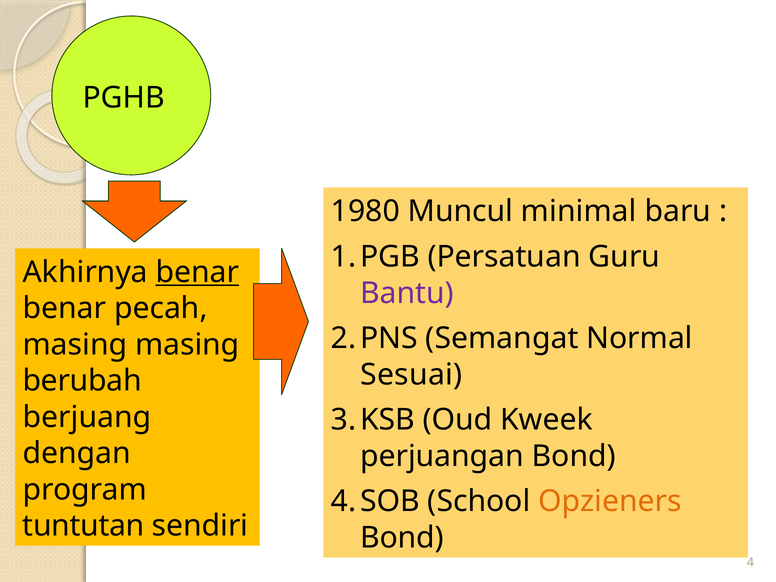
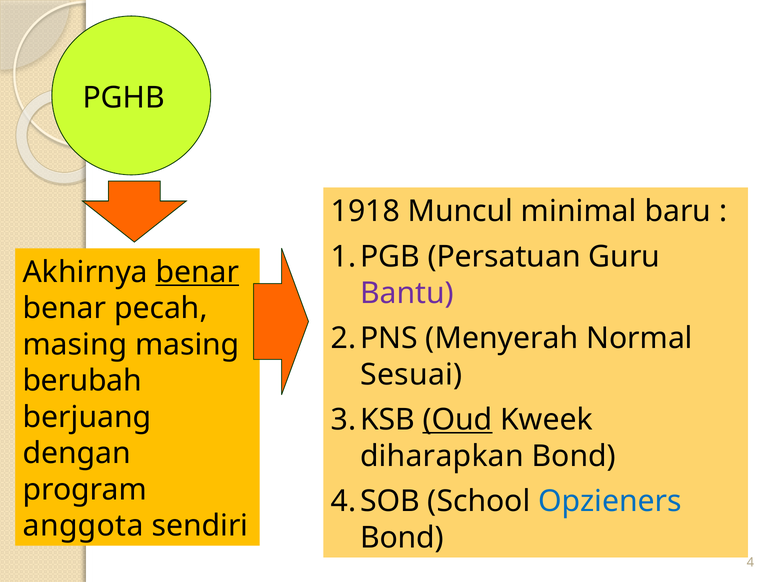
1980: 1980 -> 1918 (365, 212)
Semangat: Semangat -> Menyerah (502, 338)
Oud underline: none -> present (458, 420)
perjuangan: perjuangan -> diharapkan (442, 456)
Opzieners colour: orange -> blue (610, 501)
tuntutan: tuntutan -> anggota (83, 526)
